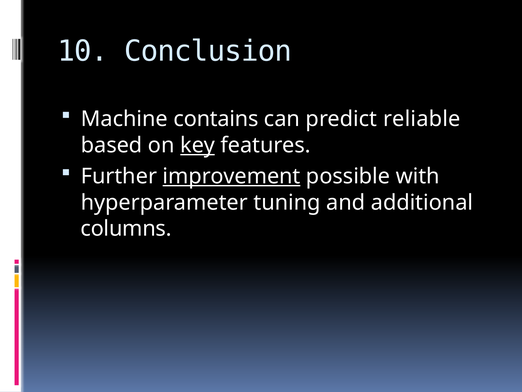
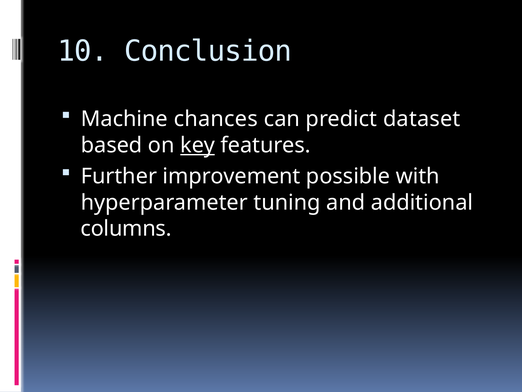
contains: contains -> chances (216, 119)
reliable: reliable -> dataset (422, 119)
improvement underline: present -> none (232, 176)
